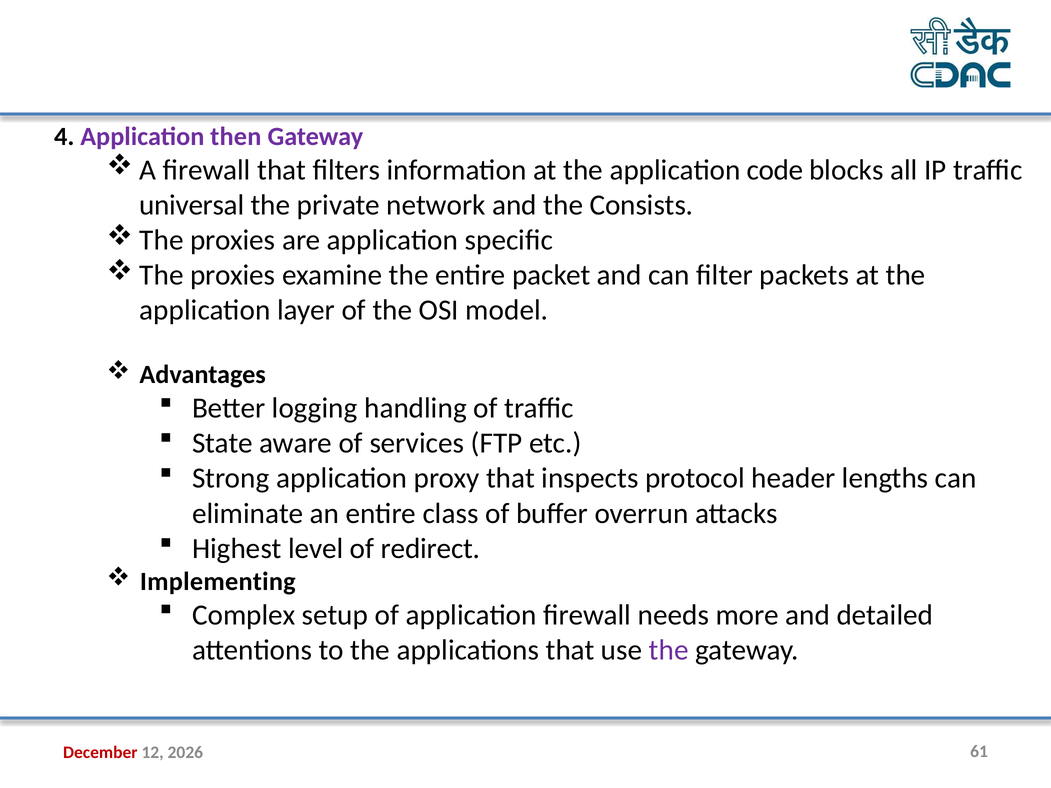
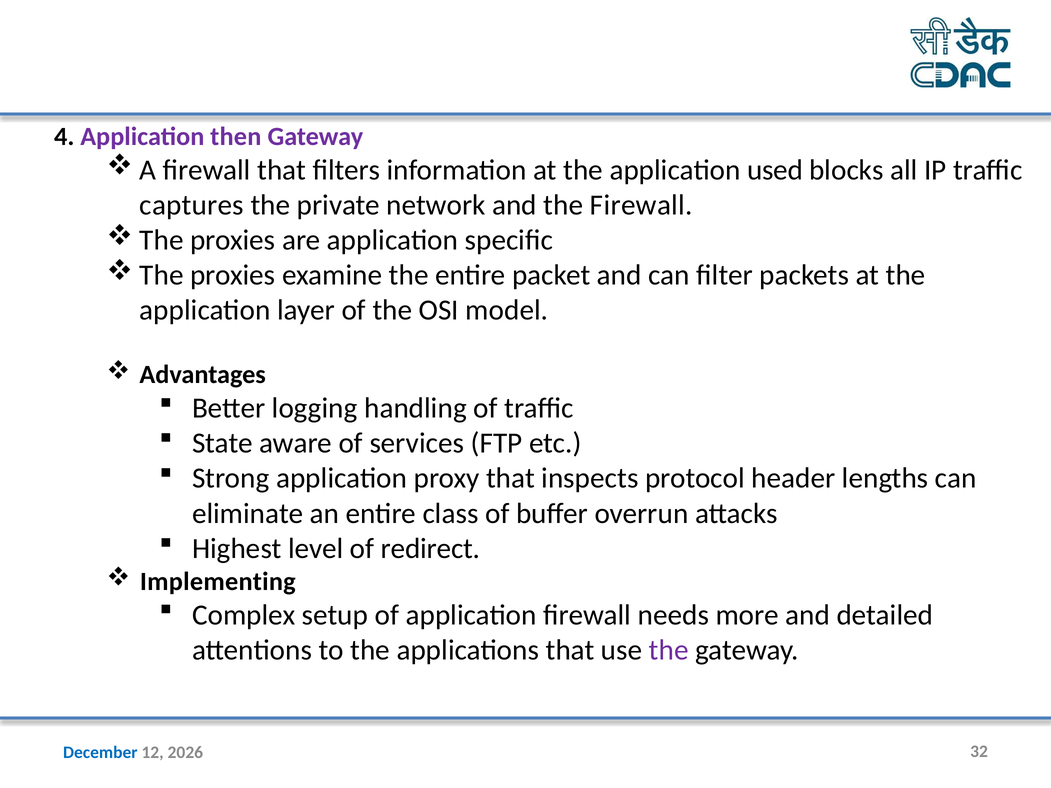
code: code -> used (775, 170)
universal: universal -> captures (192, 205)
the Consists: Consists -> Firewall (641, 205)
December colour: red -> blue (100, 753)
61: 61 -> 32 (979, 752)
